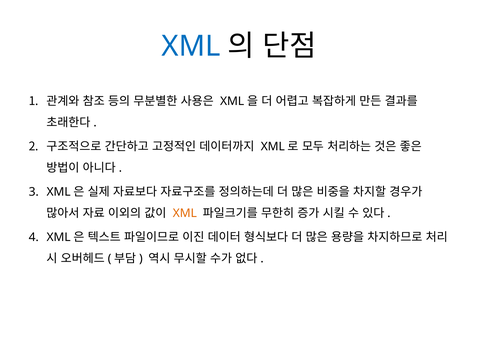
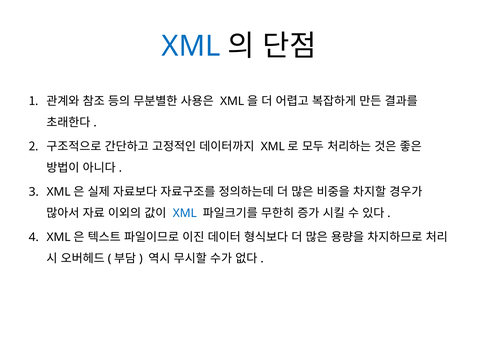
XML colour: orange -> blue (185, 214)
